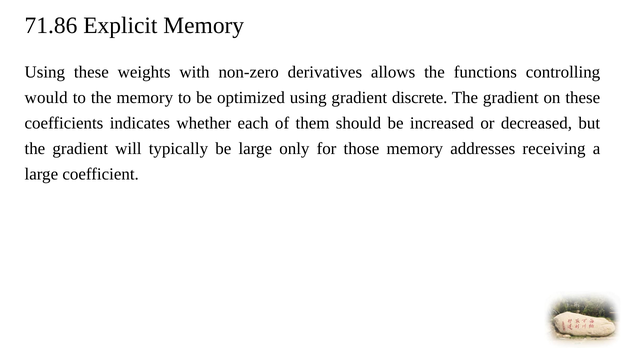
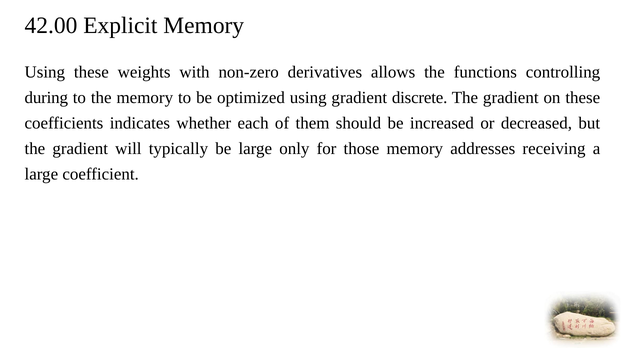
71.86: 71.86 -> 42.00 (51, 25)
would: would -> during (46, 98)
